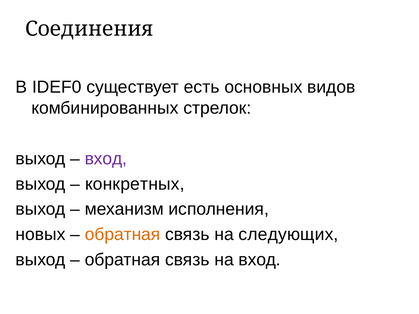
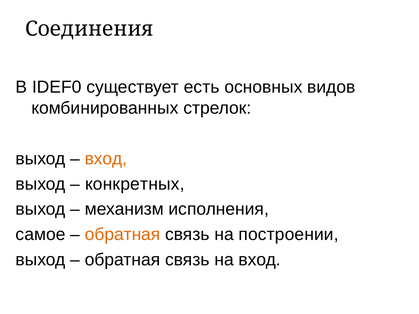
вход colour: purple -> orange (106, 159)
новых: новых -> самое (41, 235)
следующих: следующих -> построении (289, 235)
